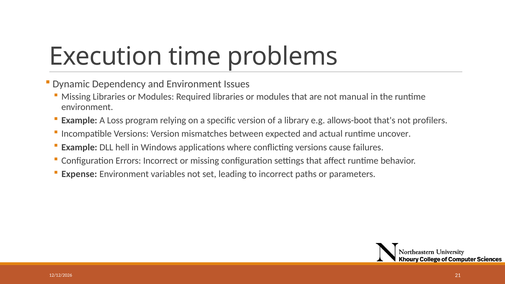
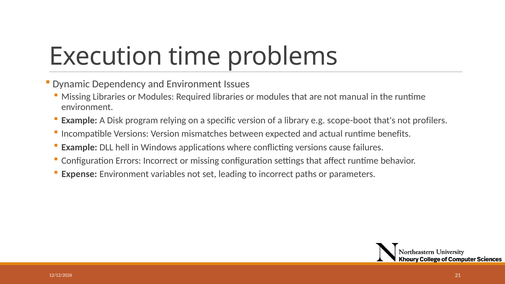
Loss: Loss -> Disk (115, 121)
allows-boot: allows-boot -> scope-boot (349, 121)
uncover: uncover -> benefits (394, 134)
